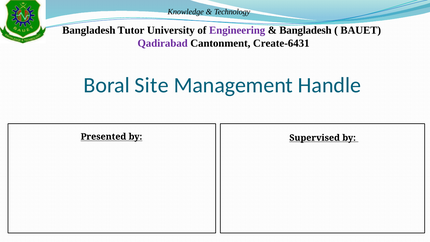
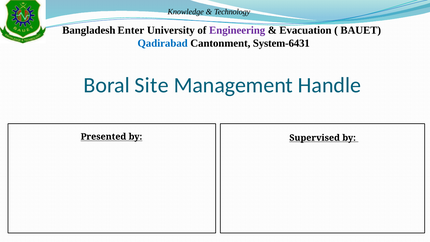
Tutor: Tutor -> Enter (131, 30)
Bangladesh: Bangladesh -> Evacuation (305, 30)
Qadirabad colour: purple -> blue (163, 43)
Create-6431: Create-6431 -> System-6431 (281, 43)
